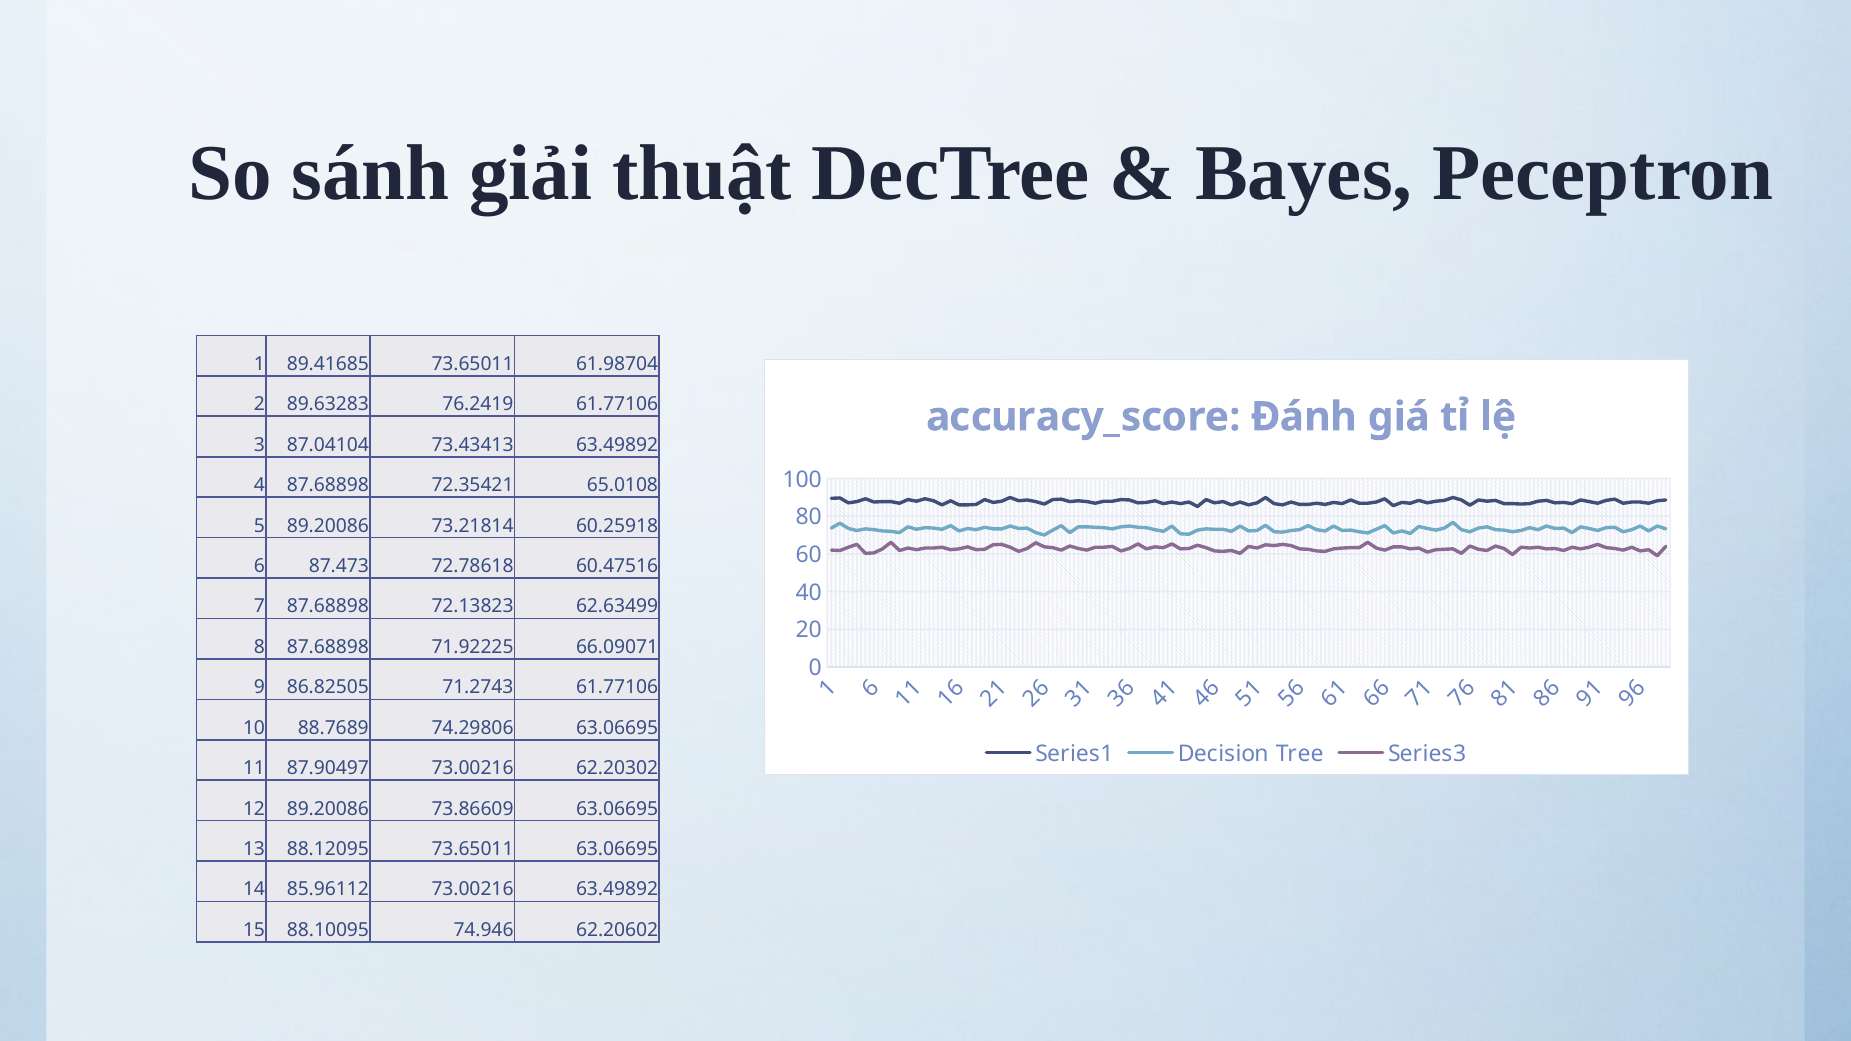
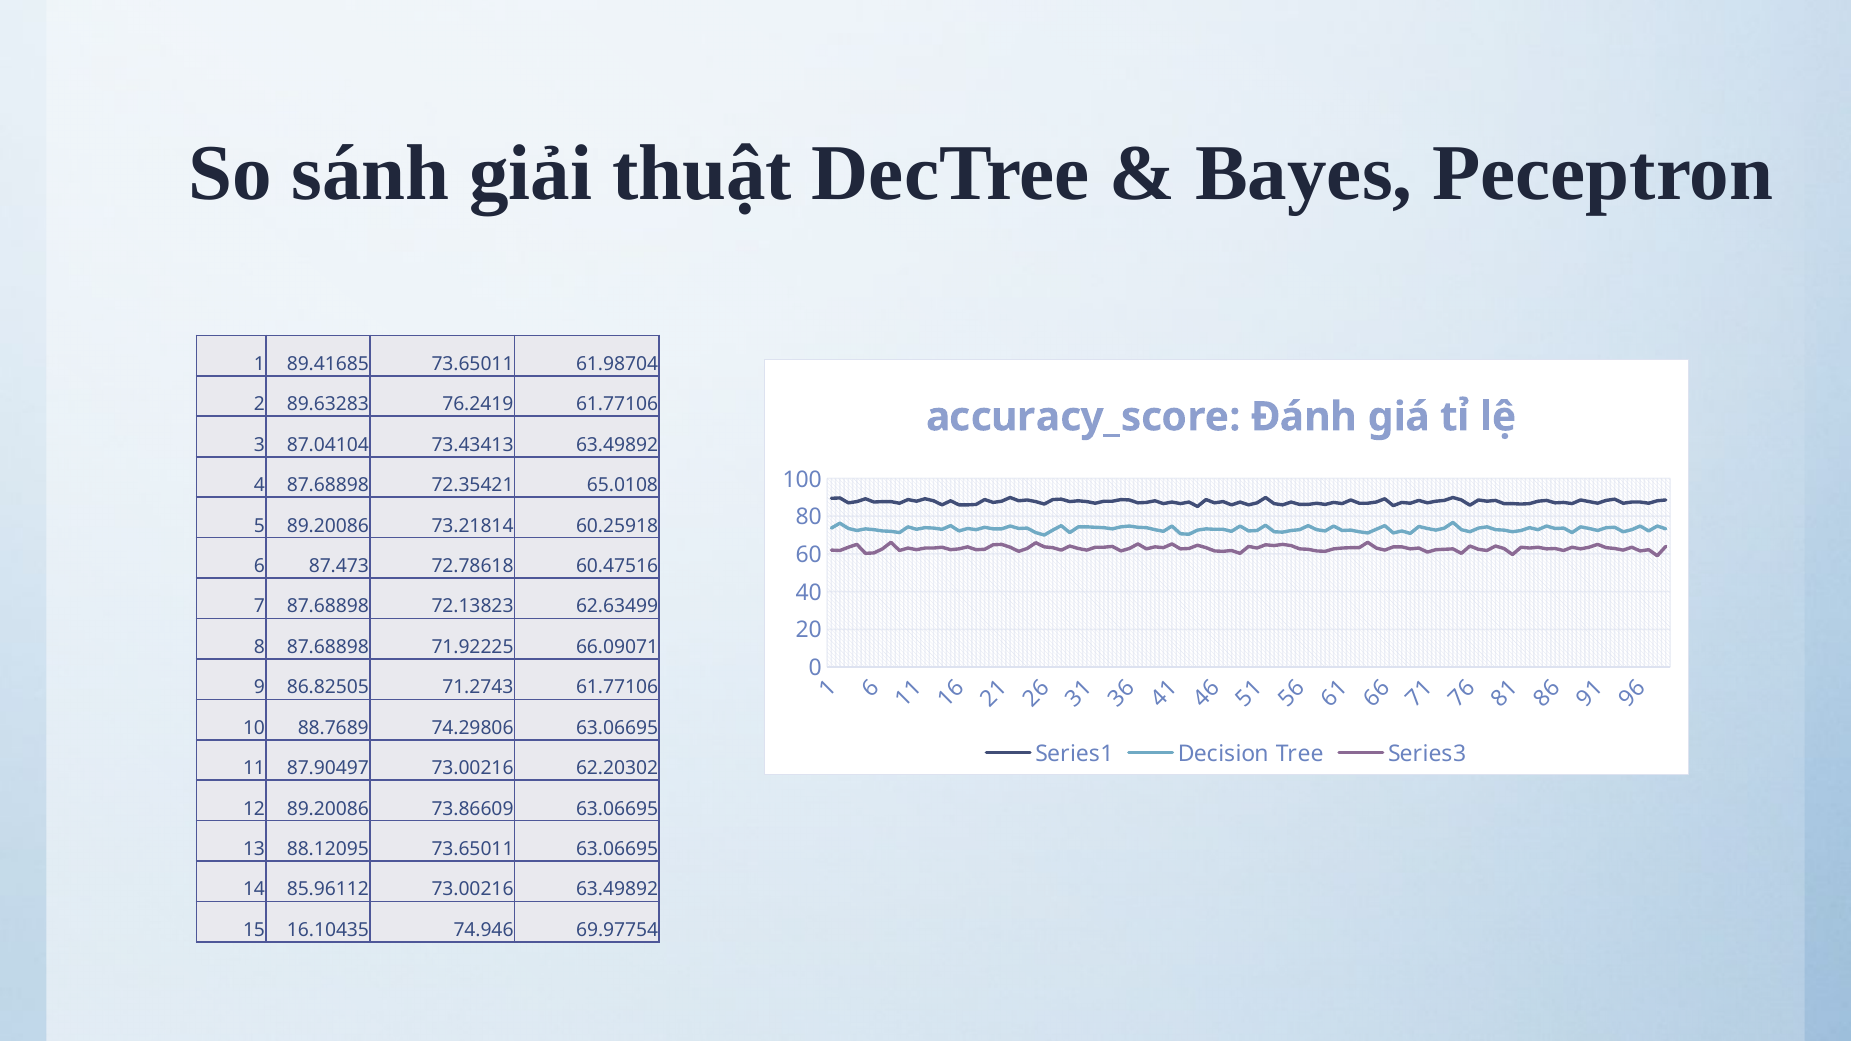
88.10095: 88.10095 -> 16.10435 (328, 930)
62.20602: 62.20602 -> 69.97754 (617, 930)
